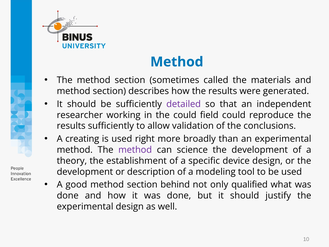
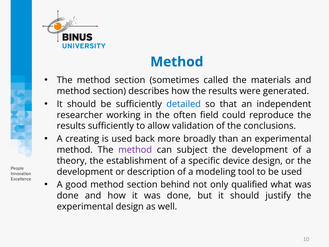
detailed colour: purple -> blue (184, 104)
the could: could -> often (185, 115)
right: right -> back (145, 139)
science: science -> subject (192, 150)
